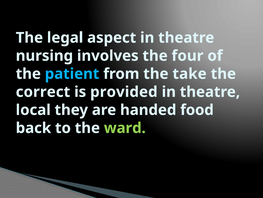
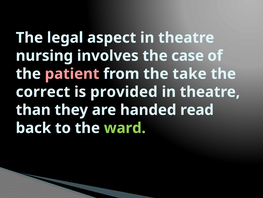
four: four -> case (188, 56)
patient colour: light blue -> pink (72, 74)
local: local -> than (33, 110)
food: food -> read (197, 110)
